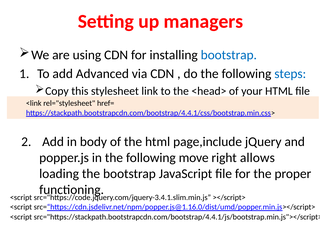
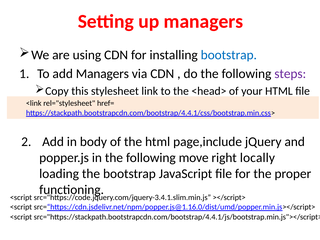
add Advanced: Advanced -> Managers (102, 74)
steps colour: blue -> purple (290, 74)
allows: allows -> locally (257, 158)
